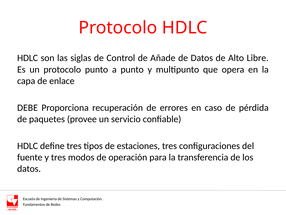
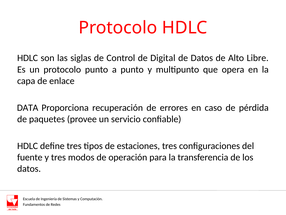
Añade: Añade -> Digital (163, 58)
DEBE: DEBE -> DATA (28, 107)
